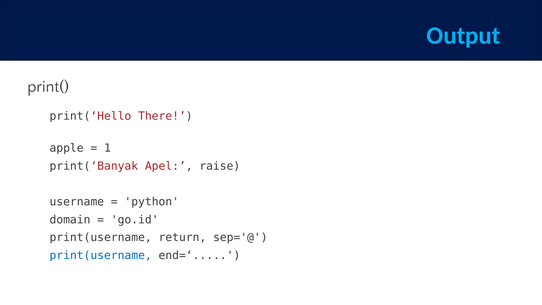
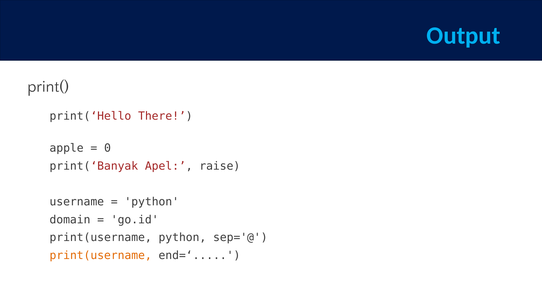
1: 1 -> 0 (107, 148)
print(username return: return -> python (182, 237)
print(username colour: blue -> orange (101, 255)
